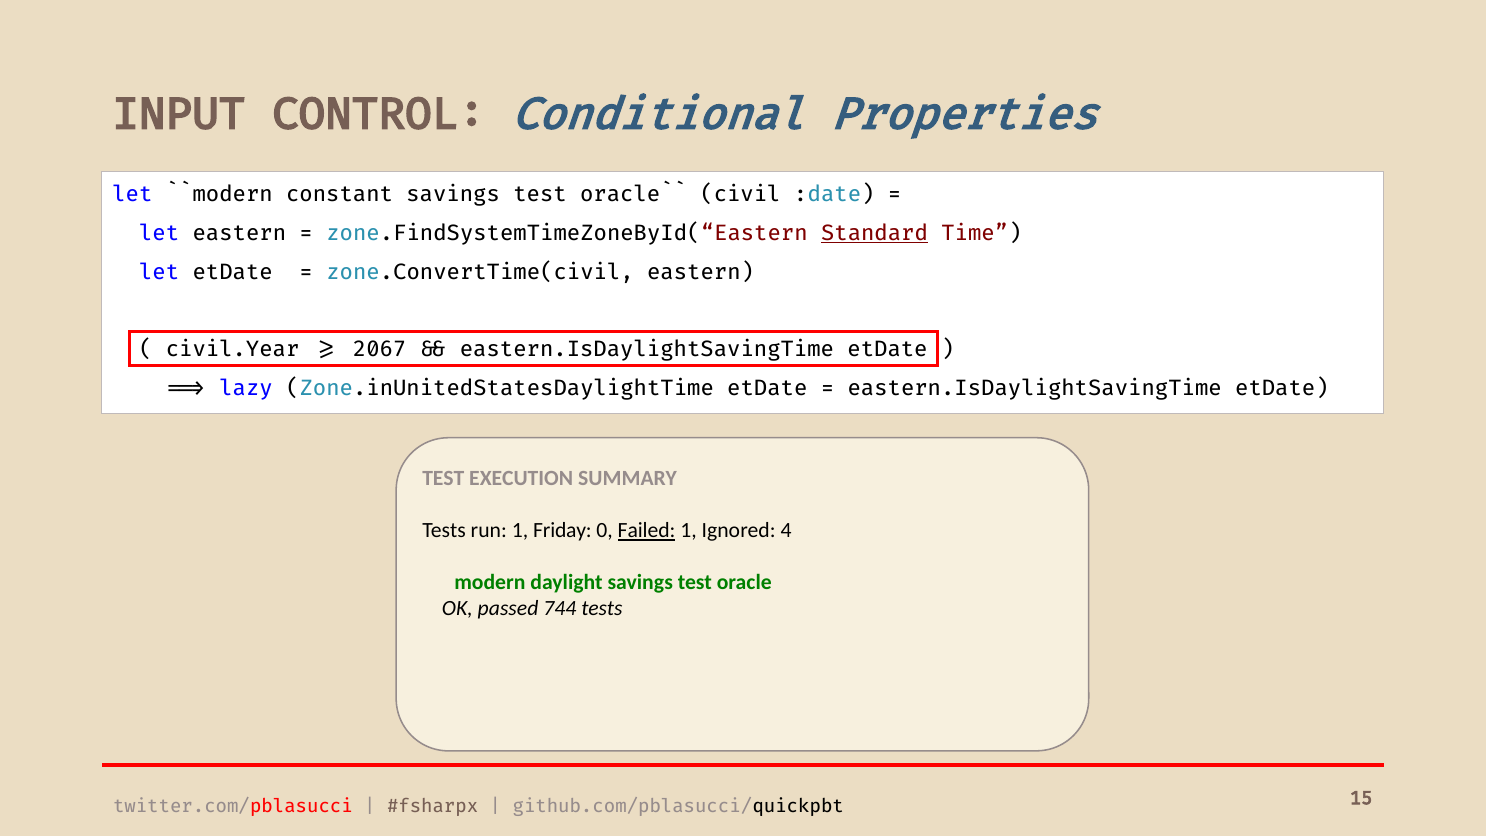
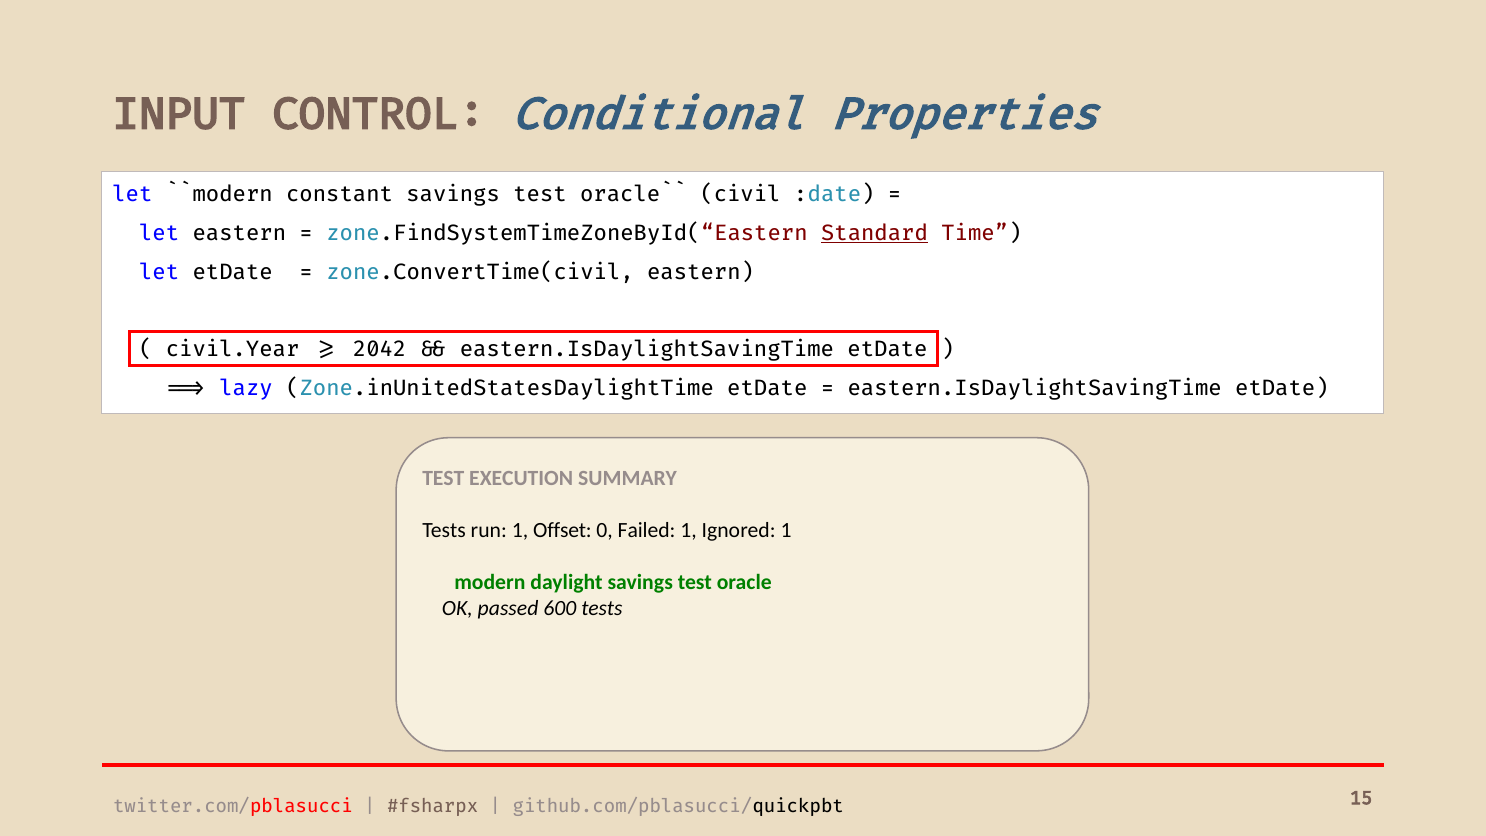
2067: 2067 -> 2042 (380, 350)
Friday: Friday -> Offset (562, 531)
Failed underline: present -> none (647, 531)
Ignored 4: 4 -> 1 (786, 531)
744: 744 -> 600 (560, 609)
